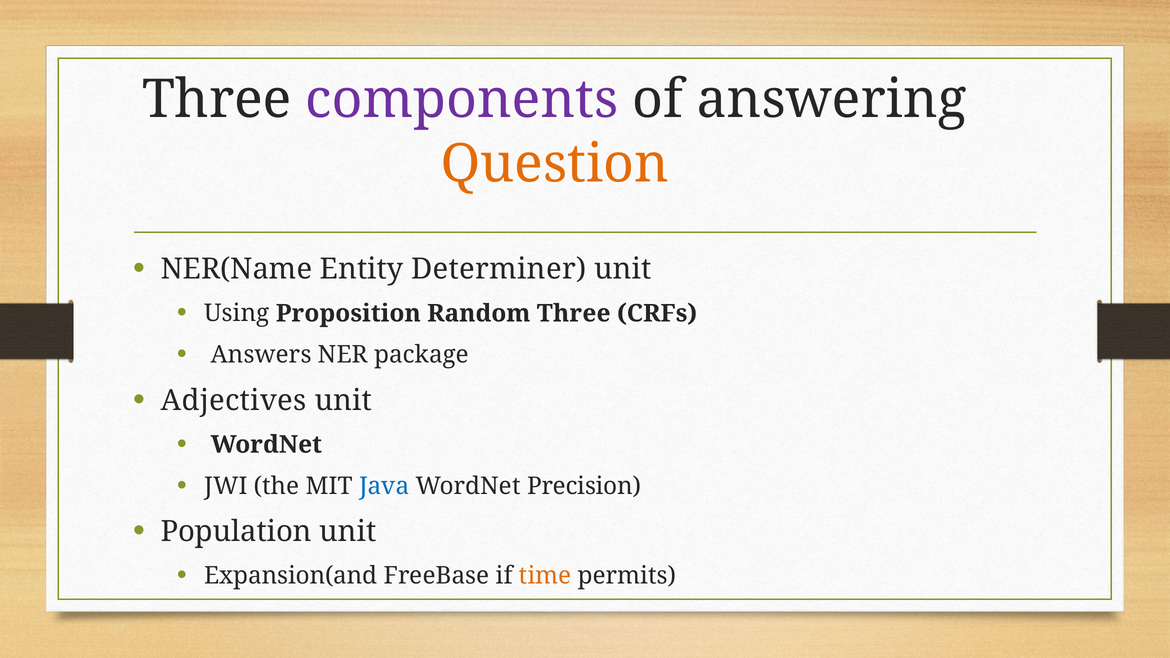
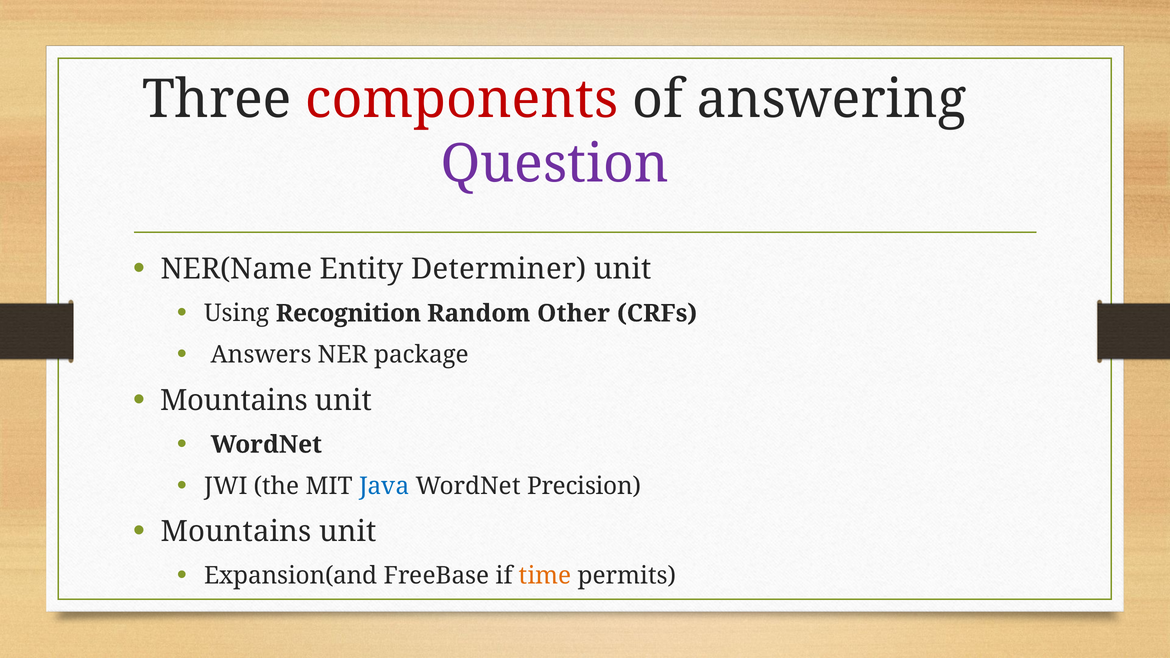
components colour: purple -> red (462, 100)
Question colour: orange -> purple (555, 164)
Proposition: Proposition -> Recognition (348, 313)
Random Three: Three -> Other (574, 313)
Adjectives: Adjectives -> Mountains (234, 401)
Population: Population -> Mountains (236, 532)
